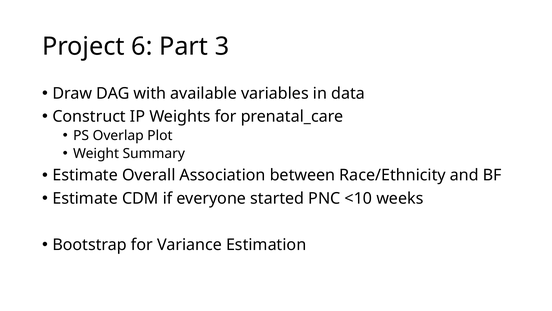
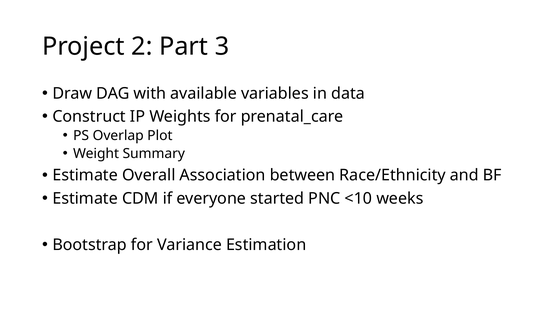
6: 6 -> 2 (142, 46)
